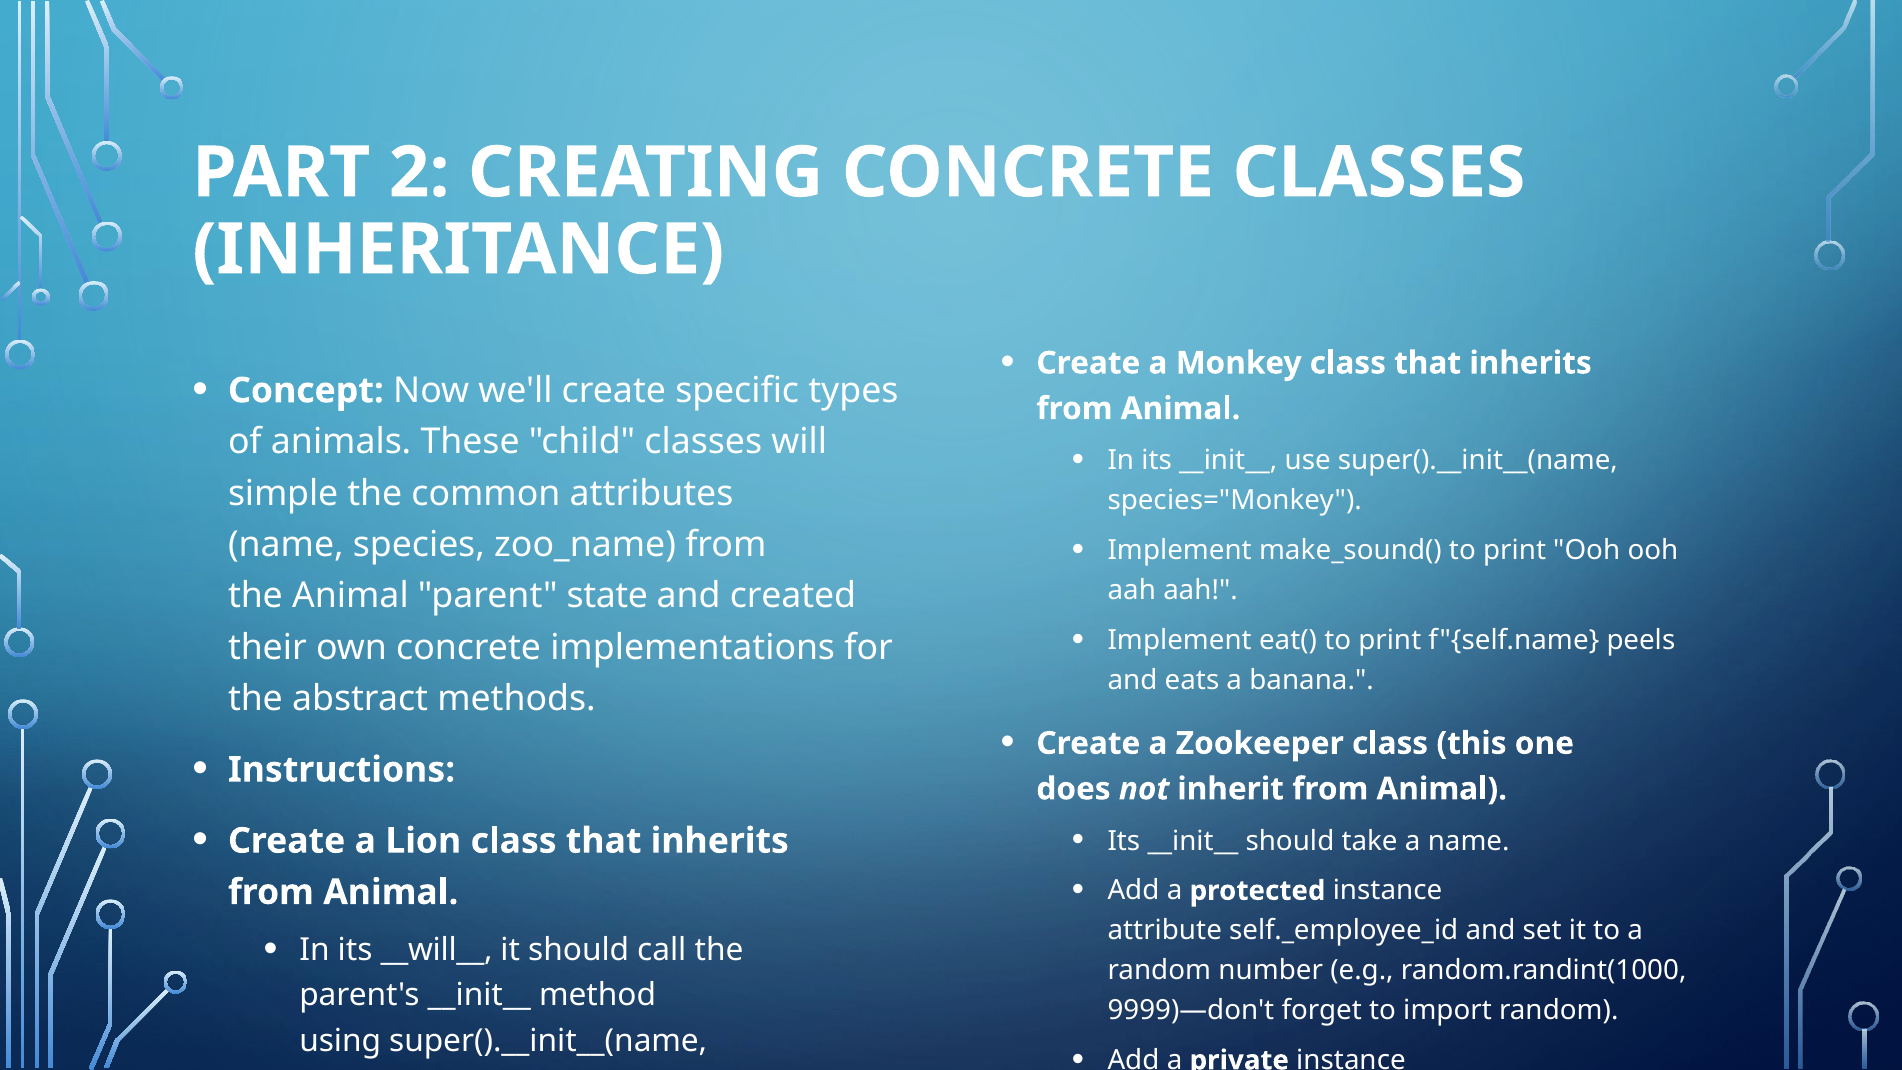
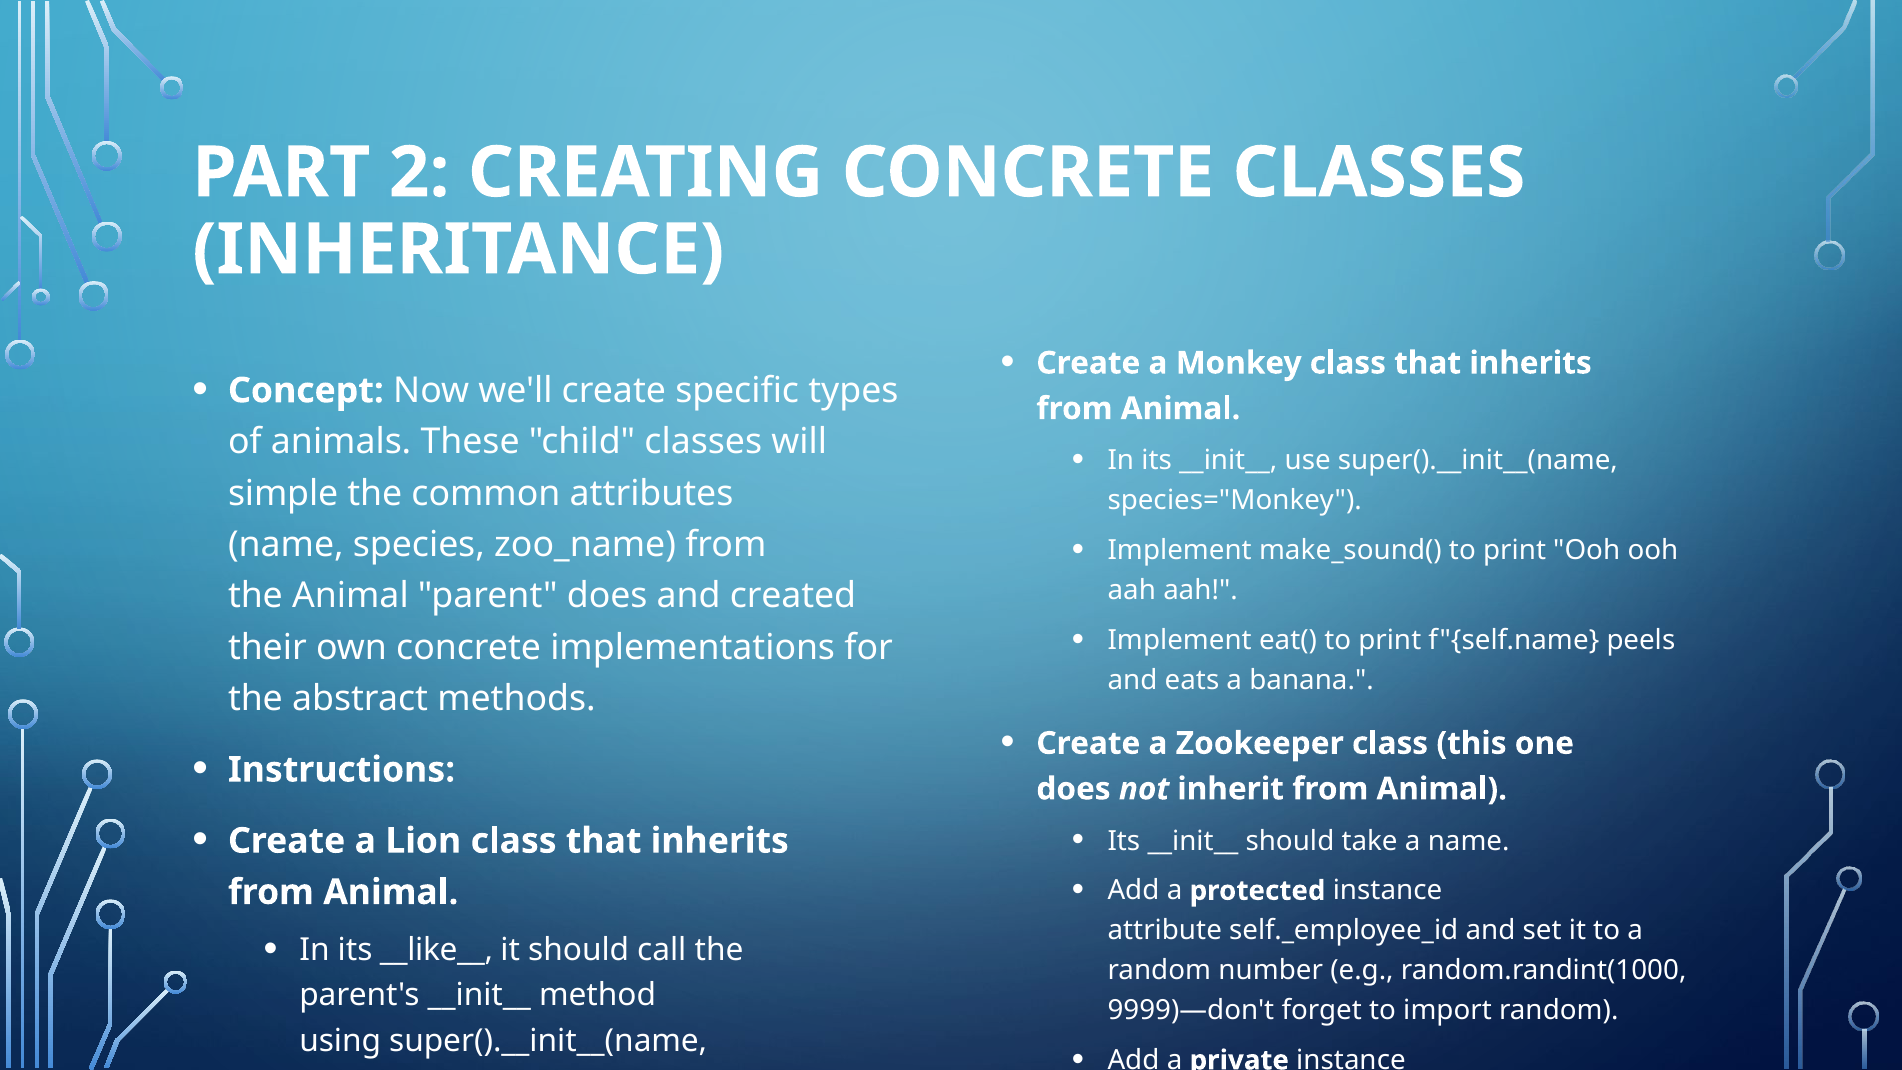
parent state: state -> does (607, 596)
__will__: __will__ -> __like__ (437, 950)
